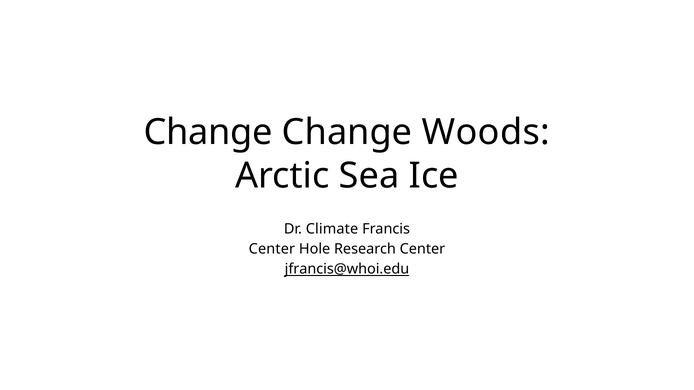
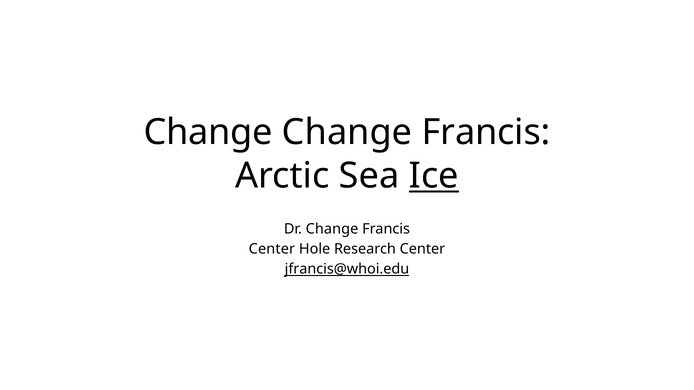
Woods: Woods -> Francis (486, 133)
Ice underline: none -> present (434, 176)
Dr Climate: Climate -> Change (332, 229)
